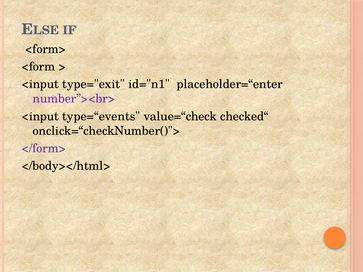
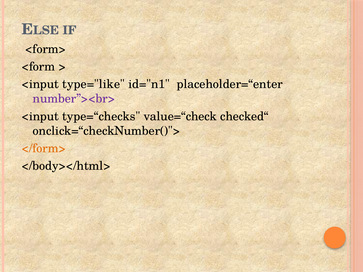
type="exit: type="exit -> type="like (94, 84)
type=“events: type=“events -> type=“checks (101, 116)
</form> colour: purple -> orange (44, 148)
